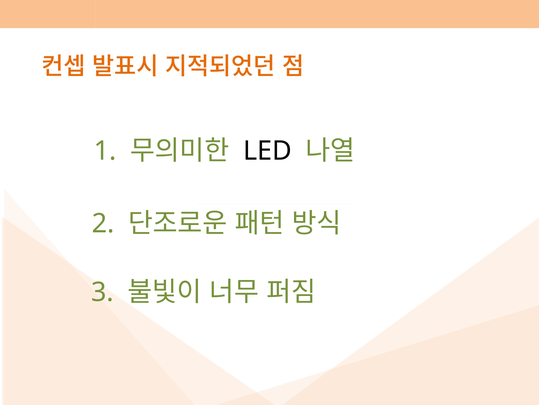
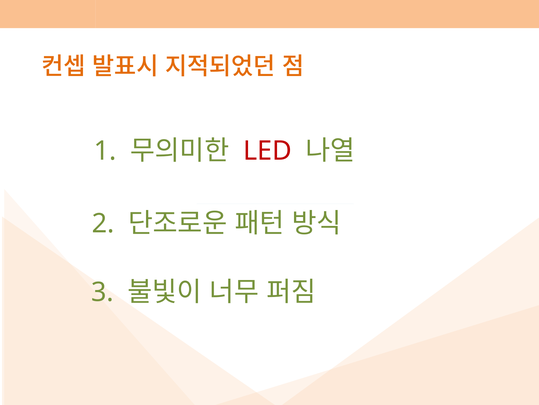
LED colour: black -> red (268, 151)
